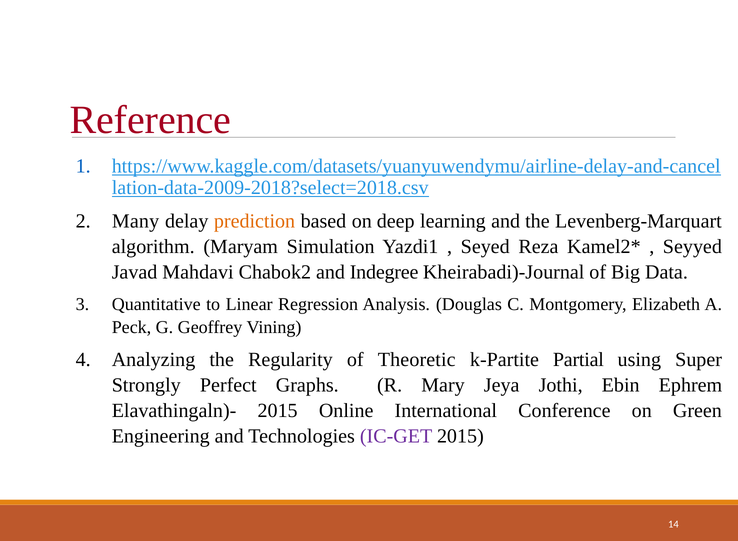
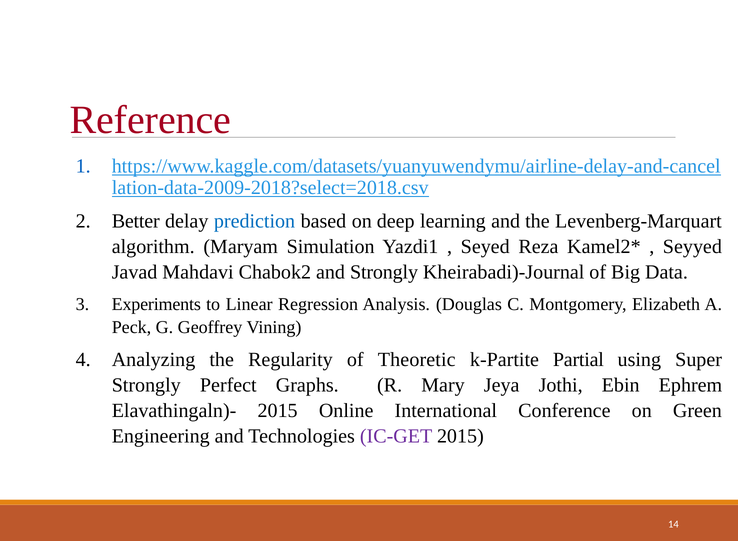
Many: Many -> Better (136, 221)
prediction colour: orange -> blue (255, 221)
and Indegree: Indegree -> Strongly (384, 272)
Quantitative: Quantitative -> Experiments (156, 304)
